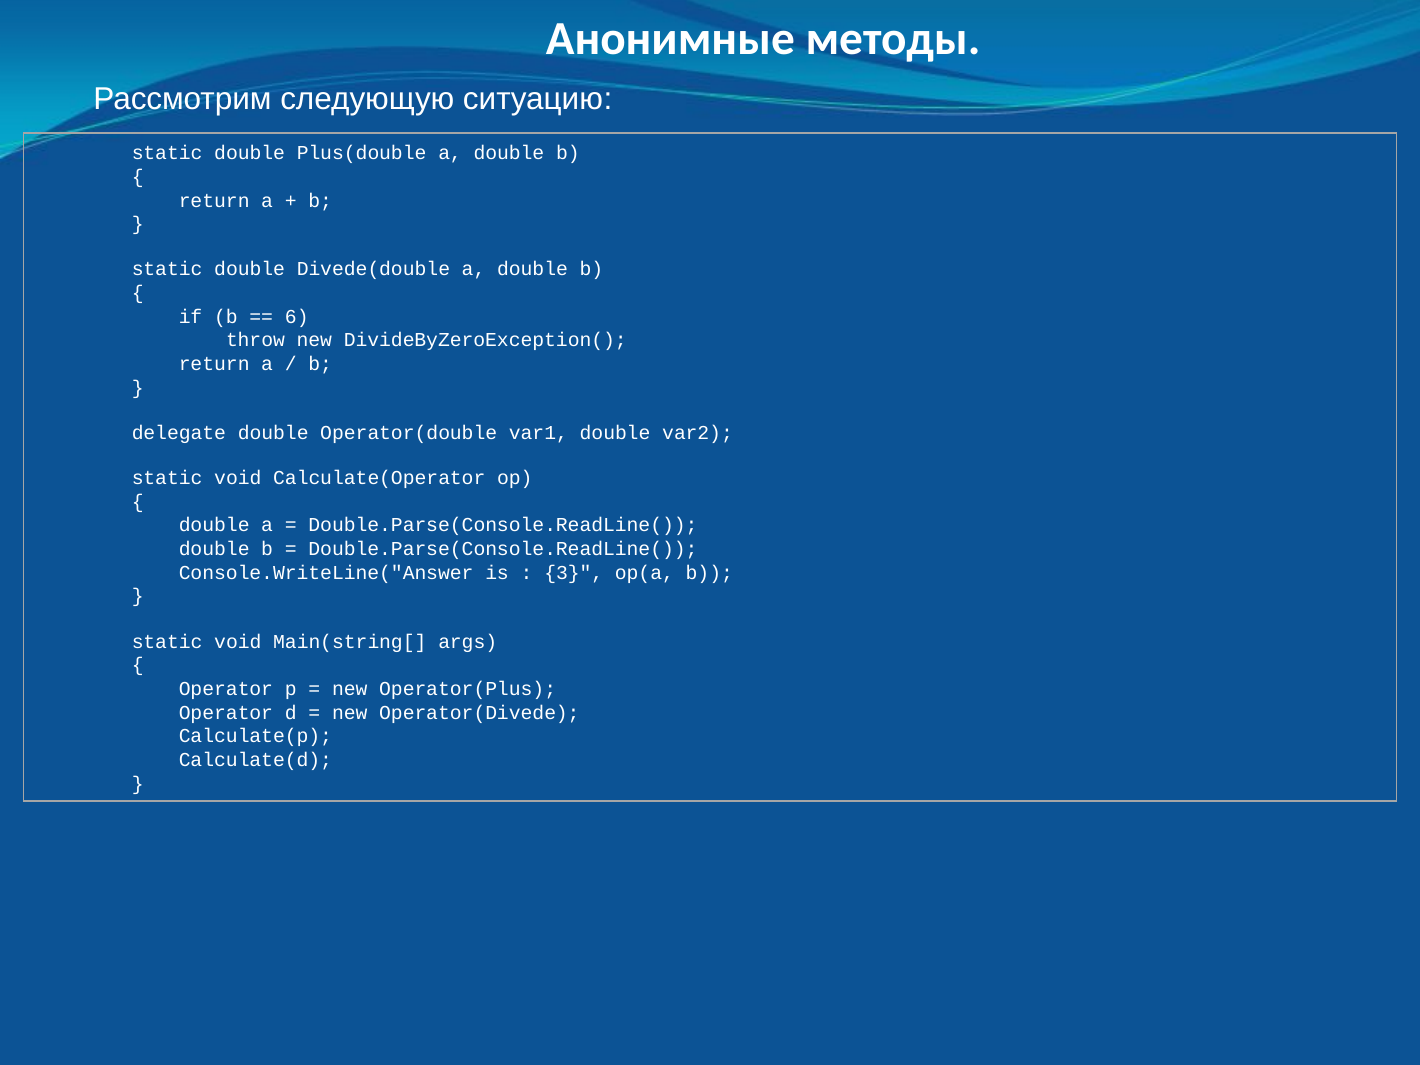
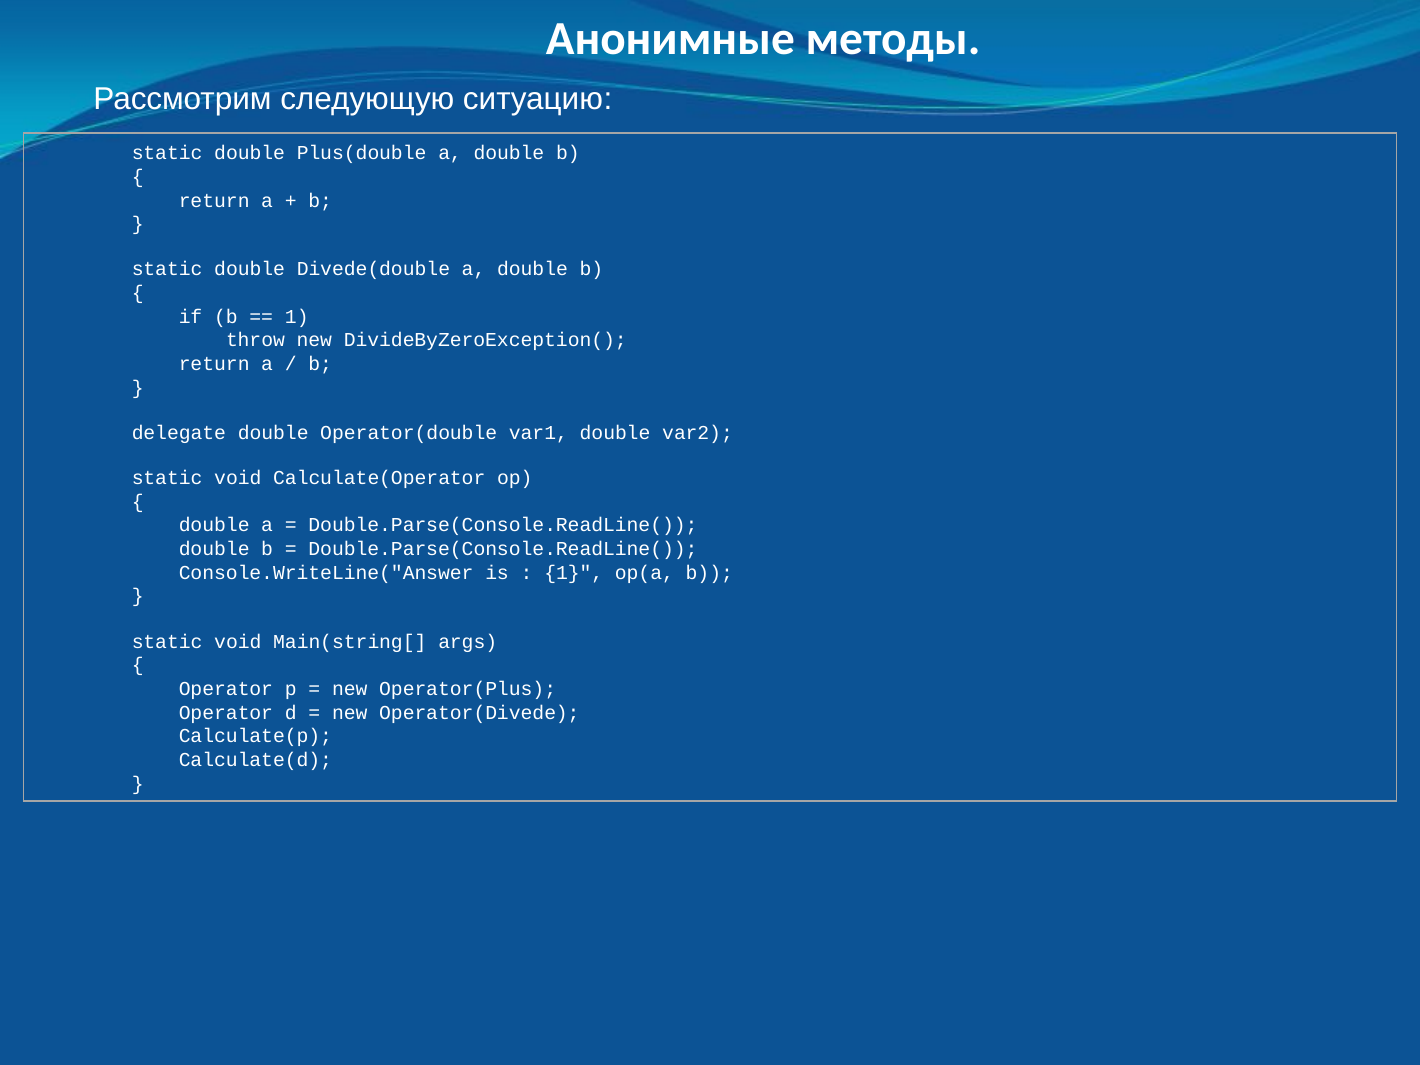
6: 6 -> 1 (297, 317)
3: 3 -> 1 (574, 573)
